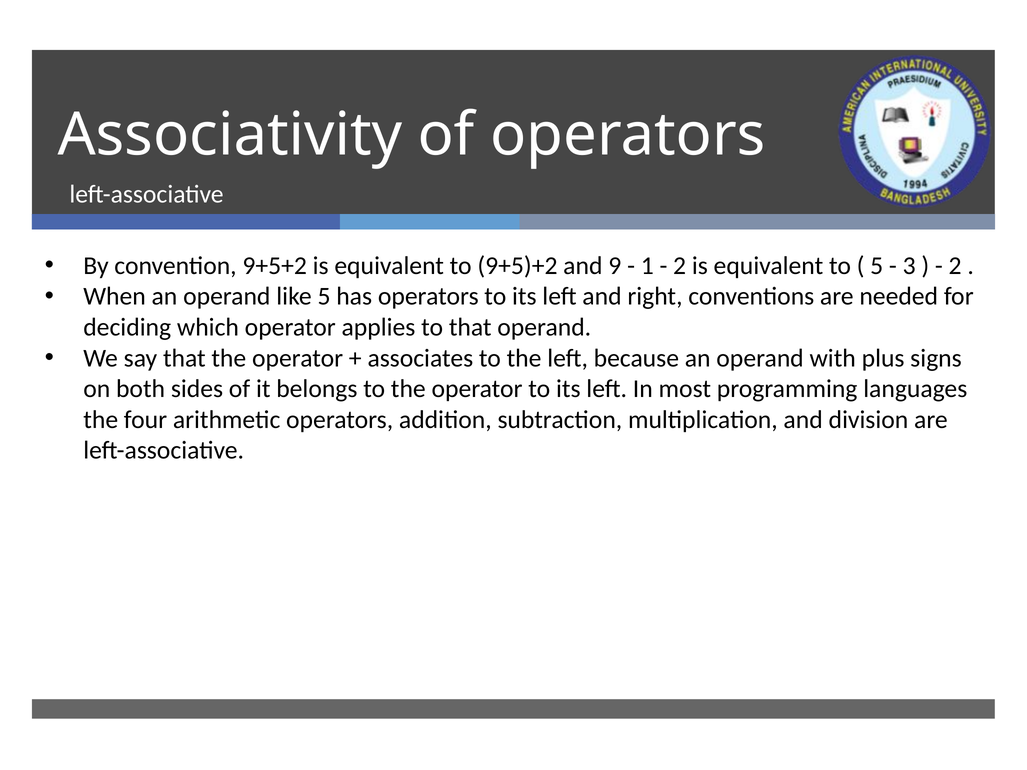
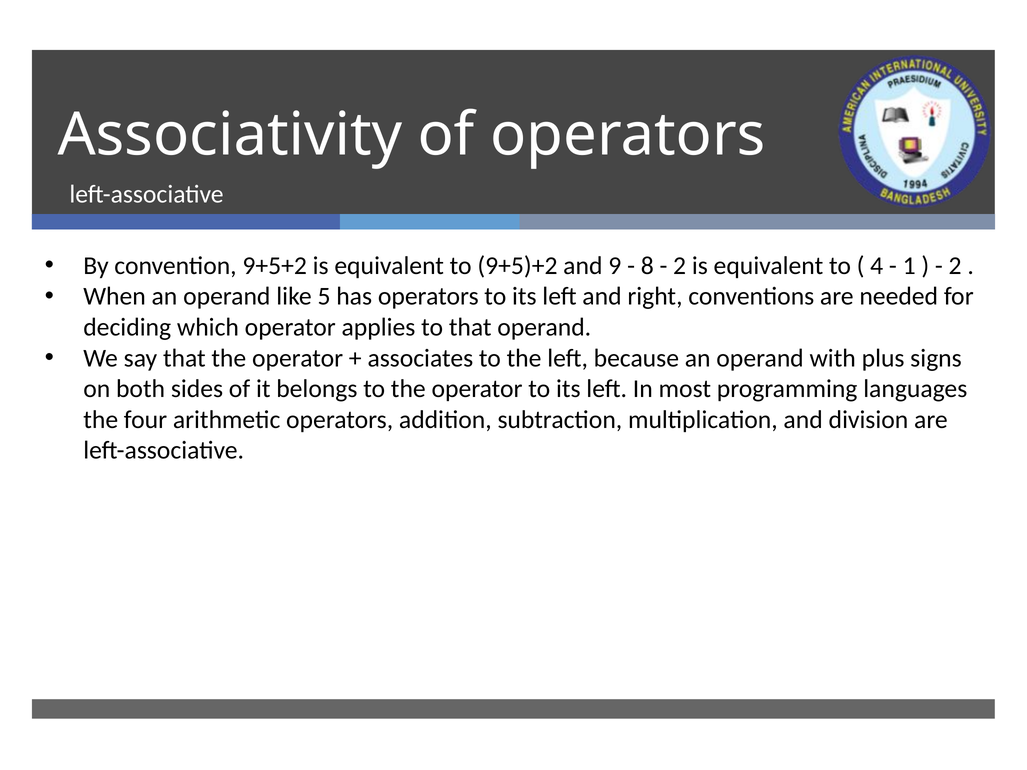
1: 1 -> 8 (647, 266)
5: 5 -> 4 (877, 266)
3: 3 -> 1 (909, 266)
